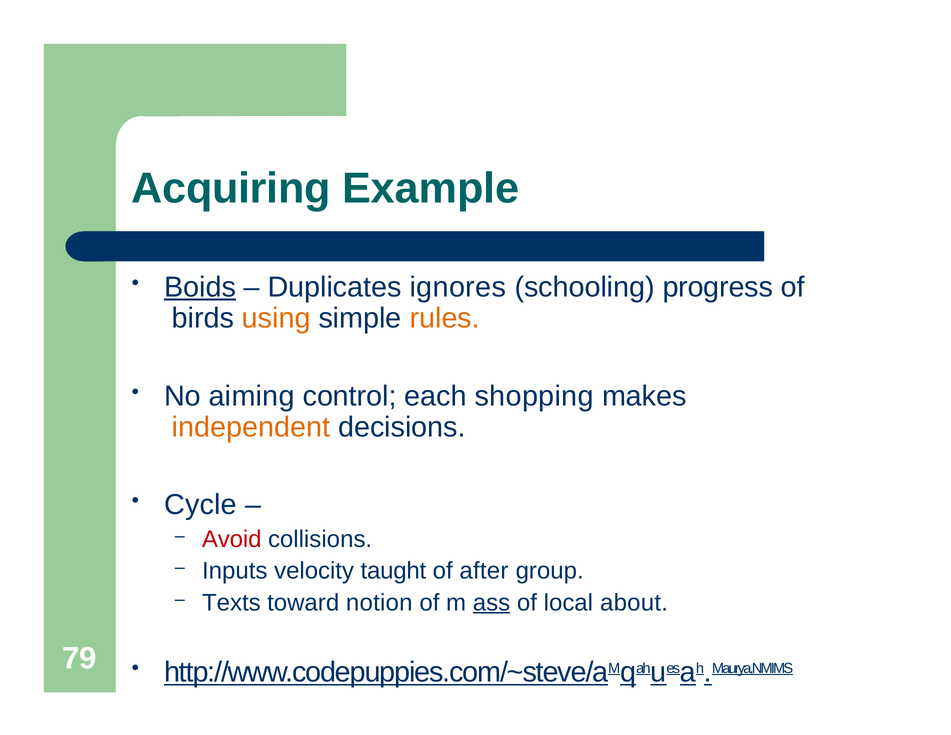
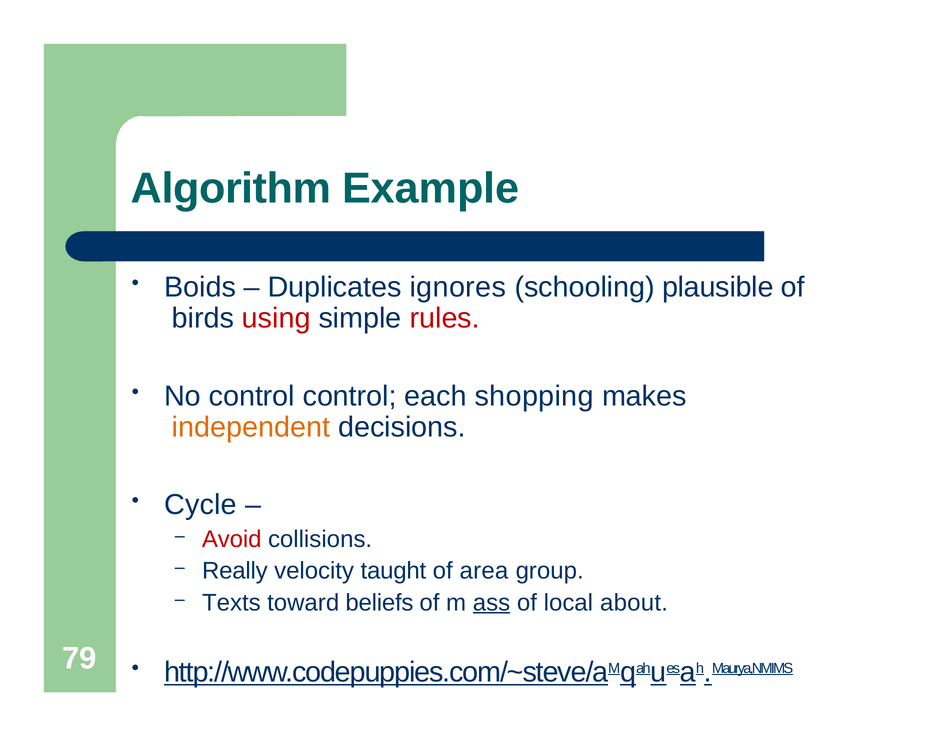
Acquiring: Acquiring -> Algorithm (231, 189)
Boids underline: present -> none (200, 287)
progress: progress -> plausible (718, 287)
using colour: orange -> red (276, 318)
rules colour: orange -> red (445, 318)
No aiming: aiming -> control (252, 396)
Inputs: Inputs -> Really (235, 571)
after: after -> area (484, 571)
notion: notion -> beliefs (379, 602)
